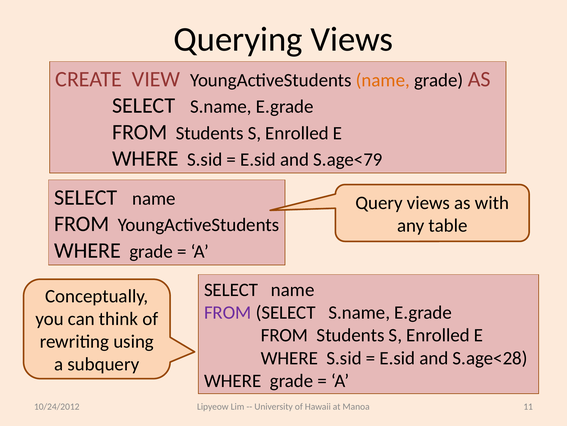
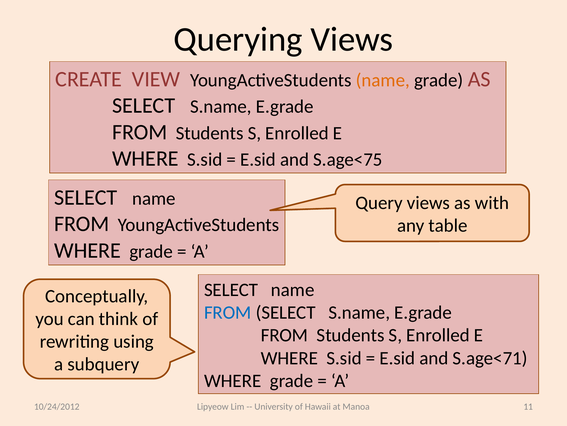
S.age<79: S.age<79 -> S.age<75 (348, 159)
FROM colour: purple -> blue (228, 312)
S.age<28: S.age<28 -> S.age<71 (490, 357)
